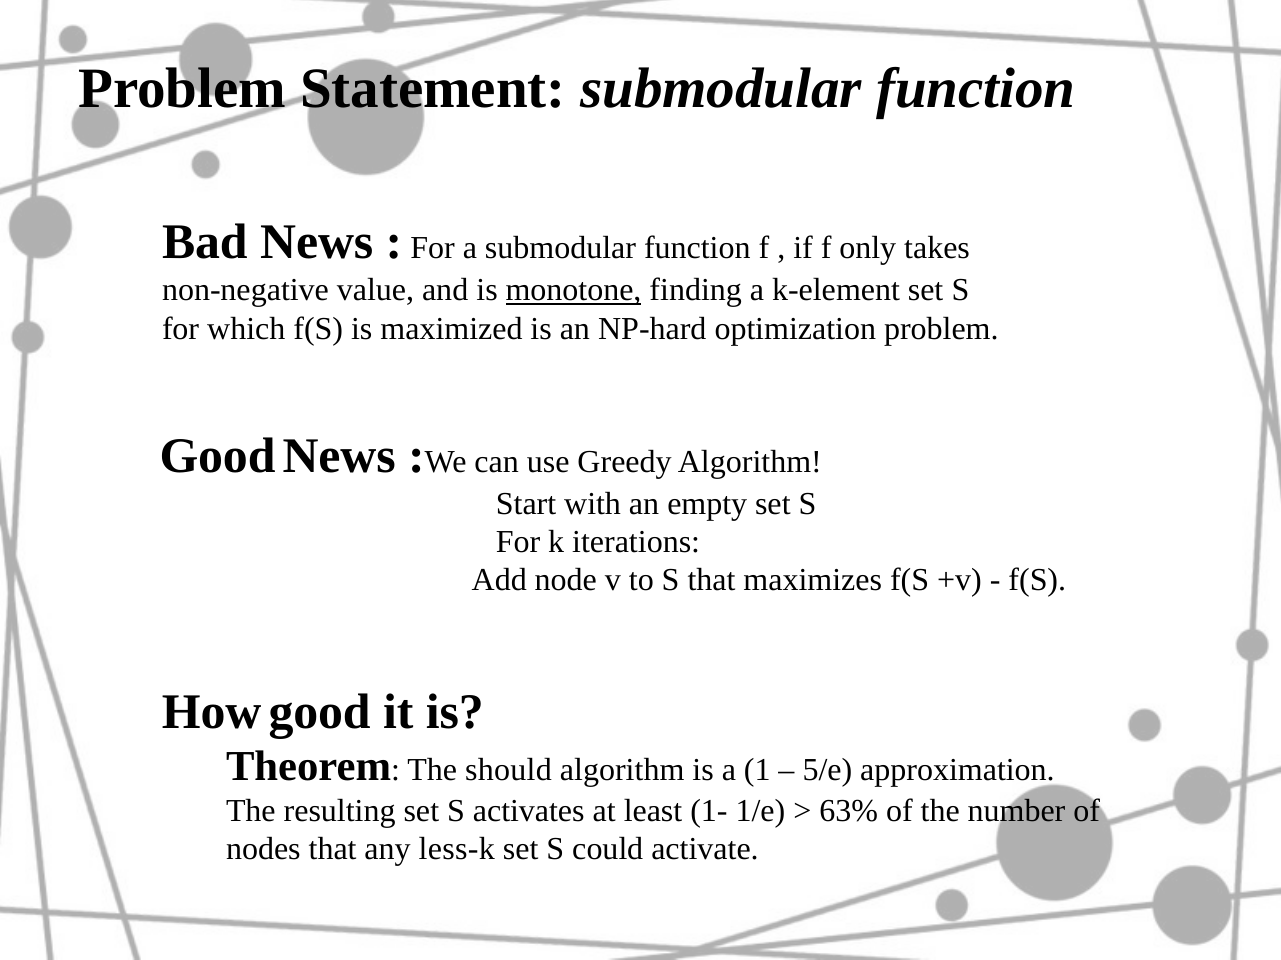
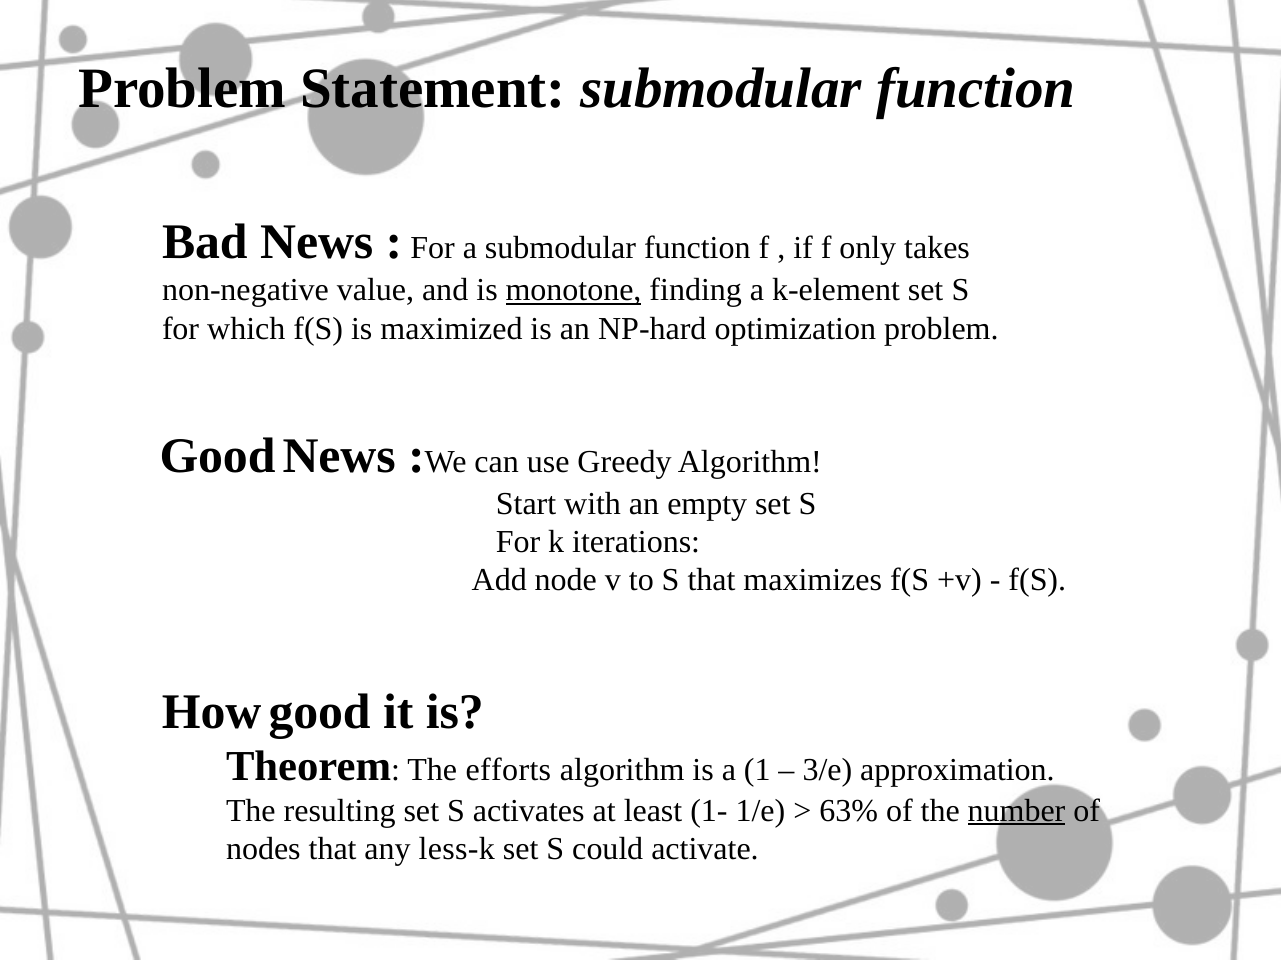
should: should -> efforts (508, 771)
5/e: 5/e -> 3/e (827, 771)
number underline: none -> present (1017, 811)
